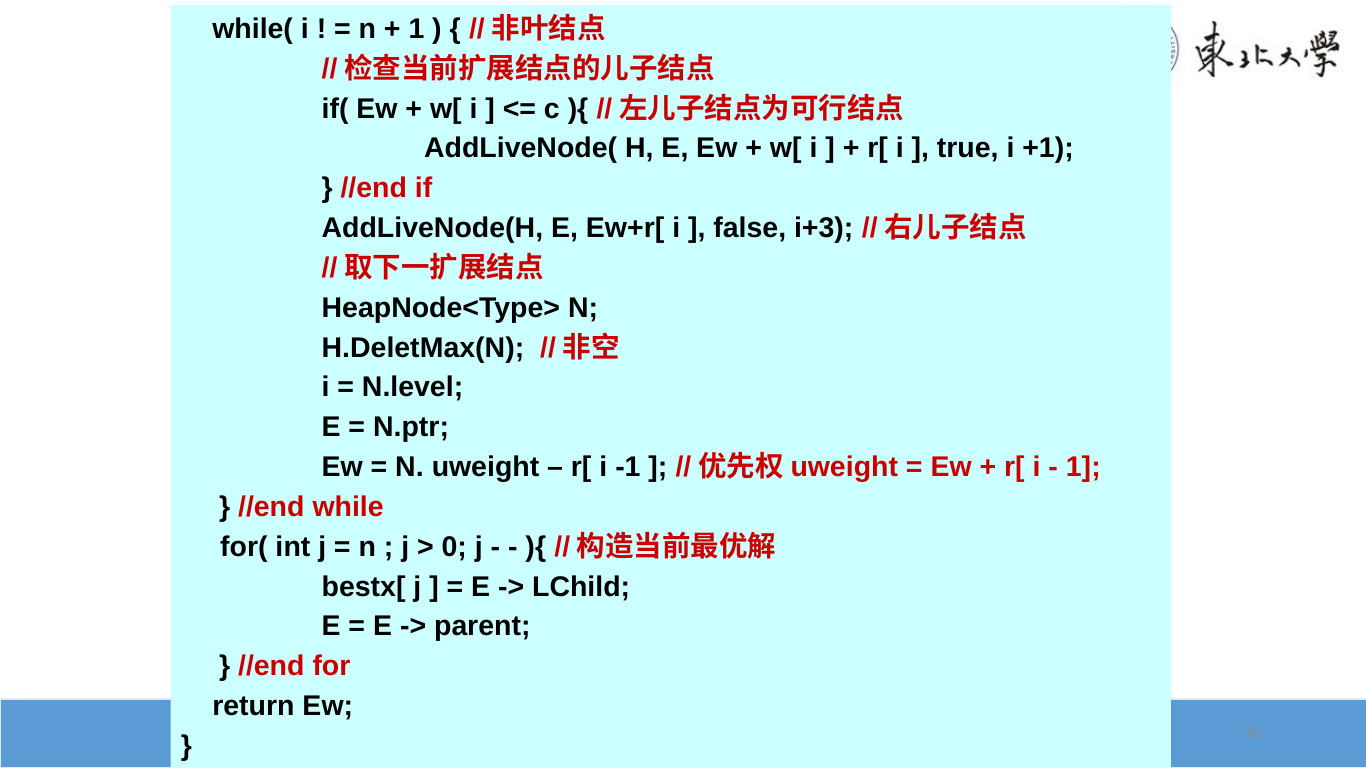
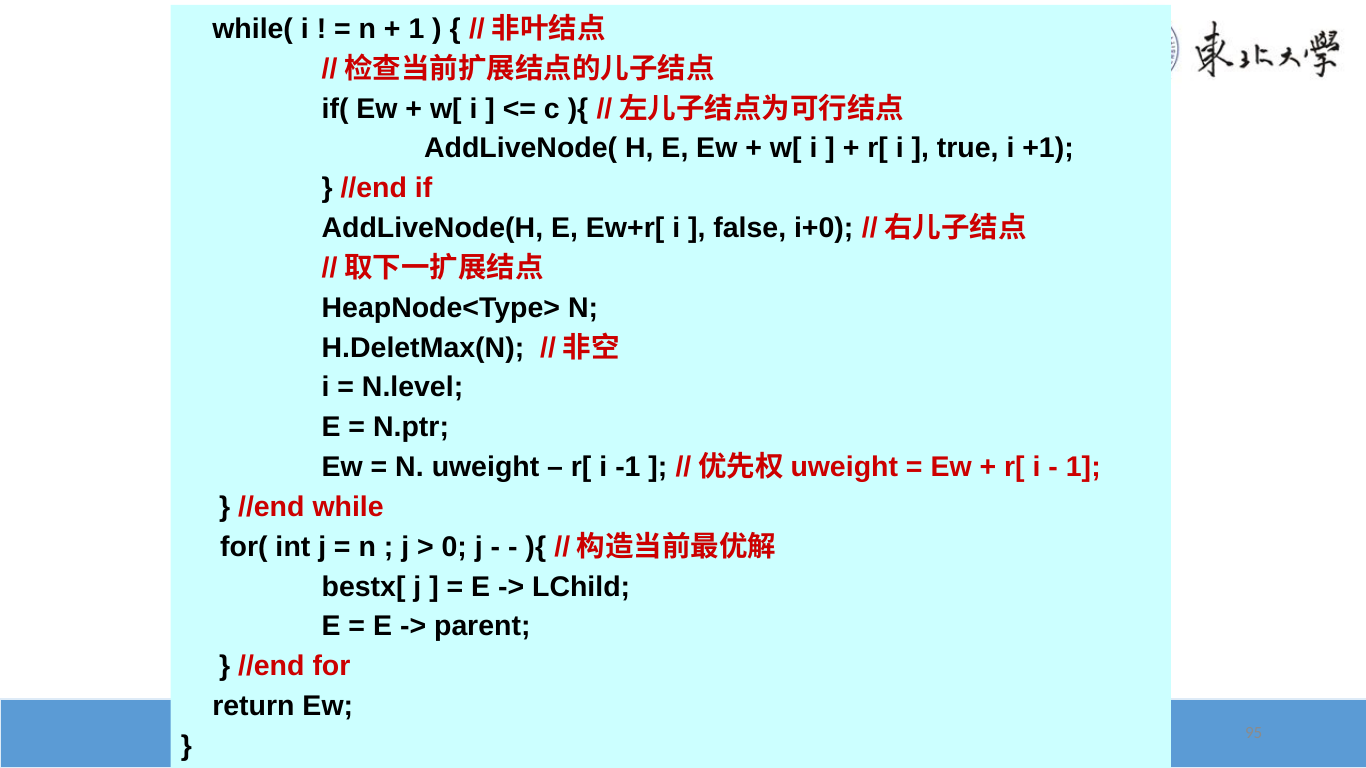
i+3: i+3 -> i+0 (824, 228)
